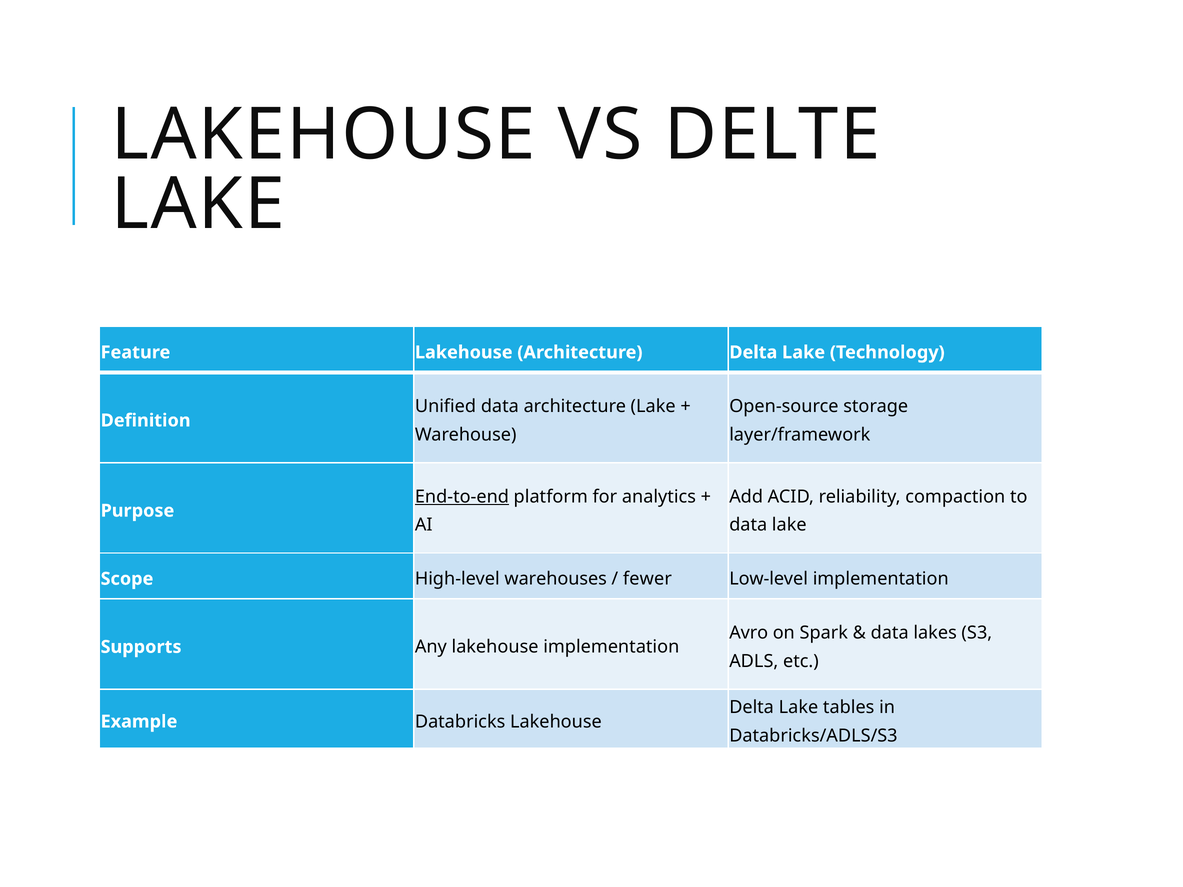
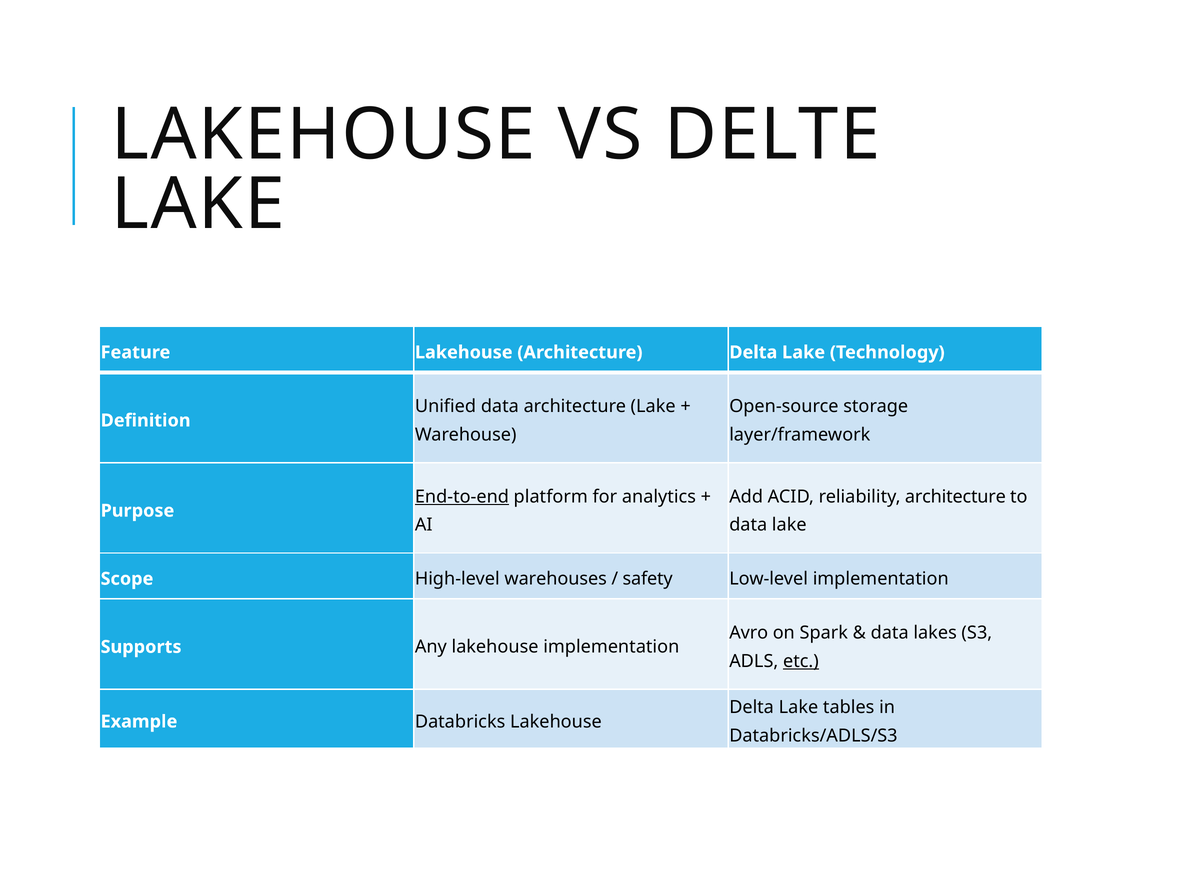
reliability compaction: compaction -> architecture (955, 497)
fewer: fewer -> safety (648, 579)
etc underline: none -> present (801, 661)
